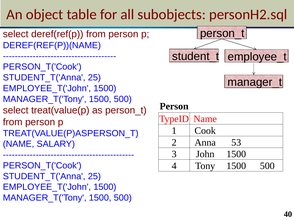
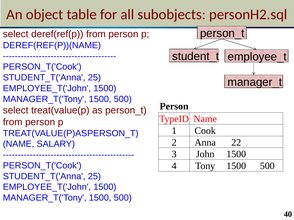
53: 53 -> 22 (236, 143)
